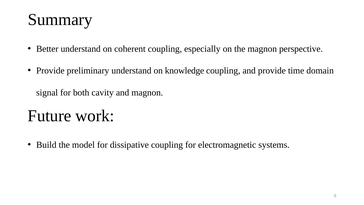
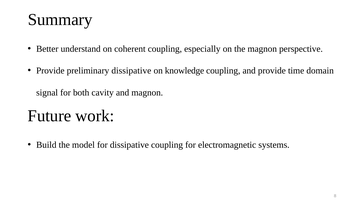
preliminary understand: understand -> dissipative (131, 71)
